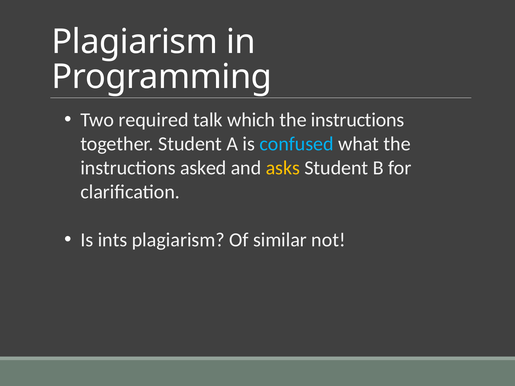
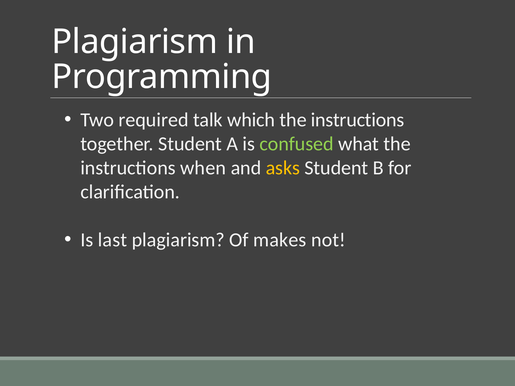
confused colour: light blue -> light green (297, 144)
asked: asked -> when (203, 168)
ints: ints -> last (112, 240)
similar: similar -> makes (280, 240)
